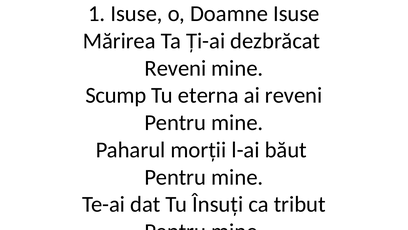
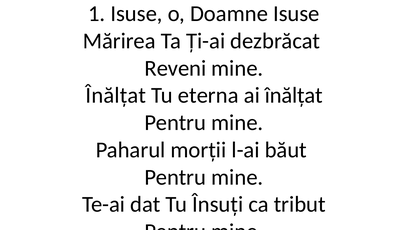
Scump: Scump -> Înălțat (116, 95)
ai reveni: reveni -> înălțat (294, 95)
